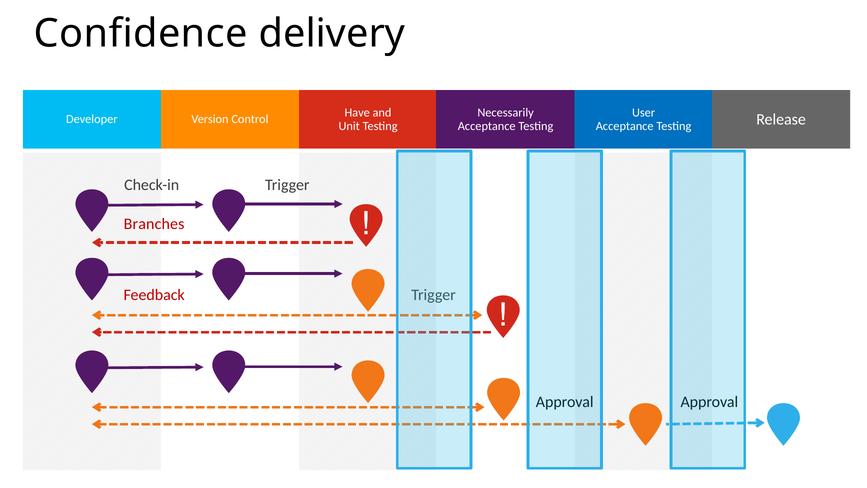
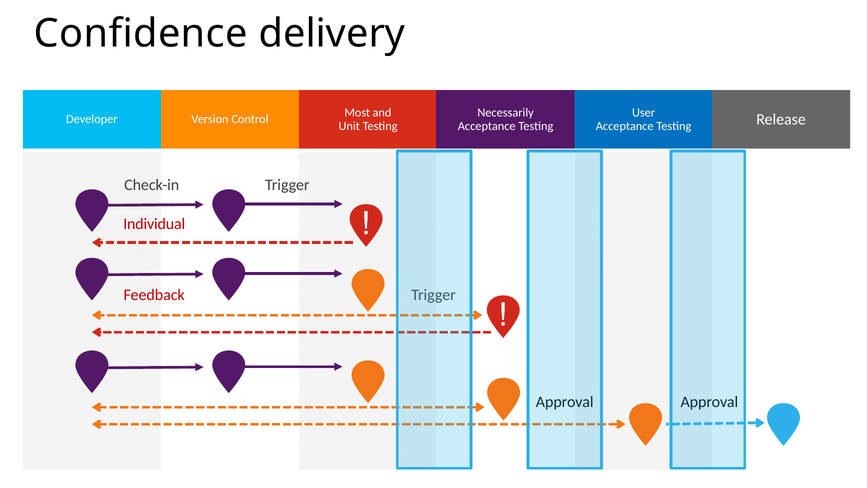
Have: Have -> Most (357, 113)
Branches: Branches -> Individual (154, 224)
